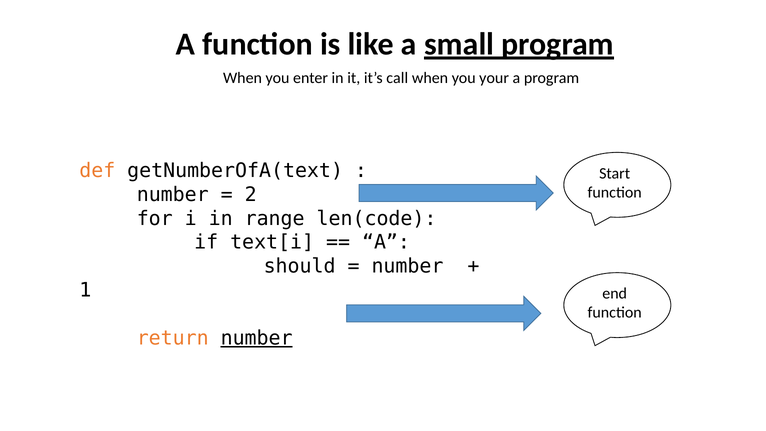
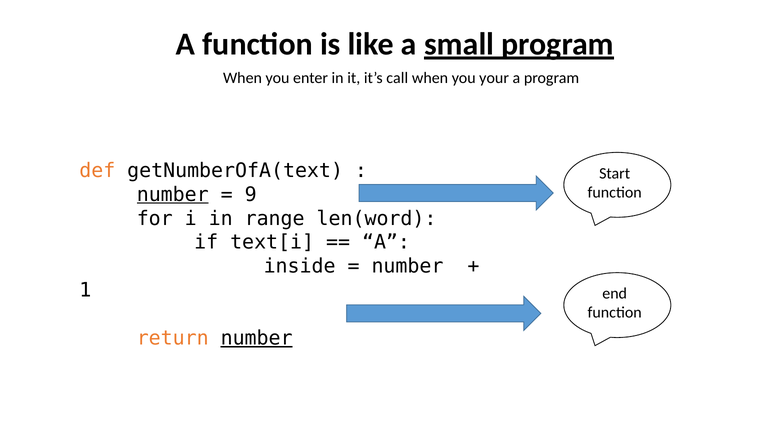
number underline: none -> present (173, 194)
2: 2 -> 9 (251, 194)
len(code: len(code -> len(word (377, 218)
should: should -> inside (300, 266)
